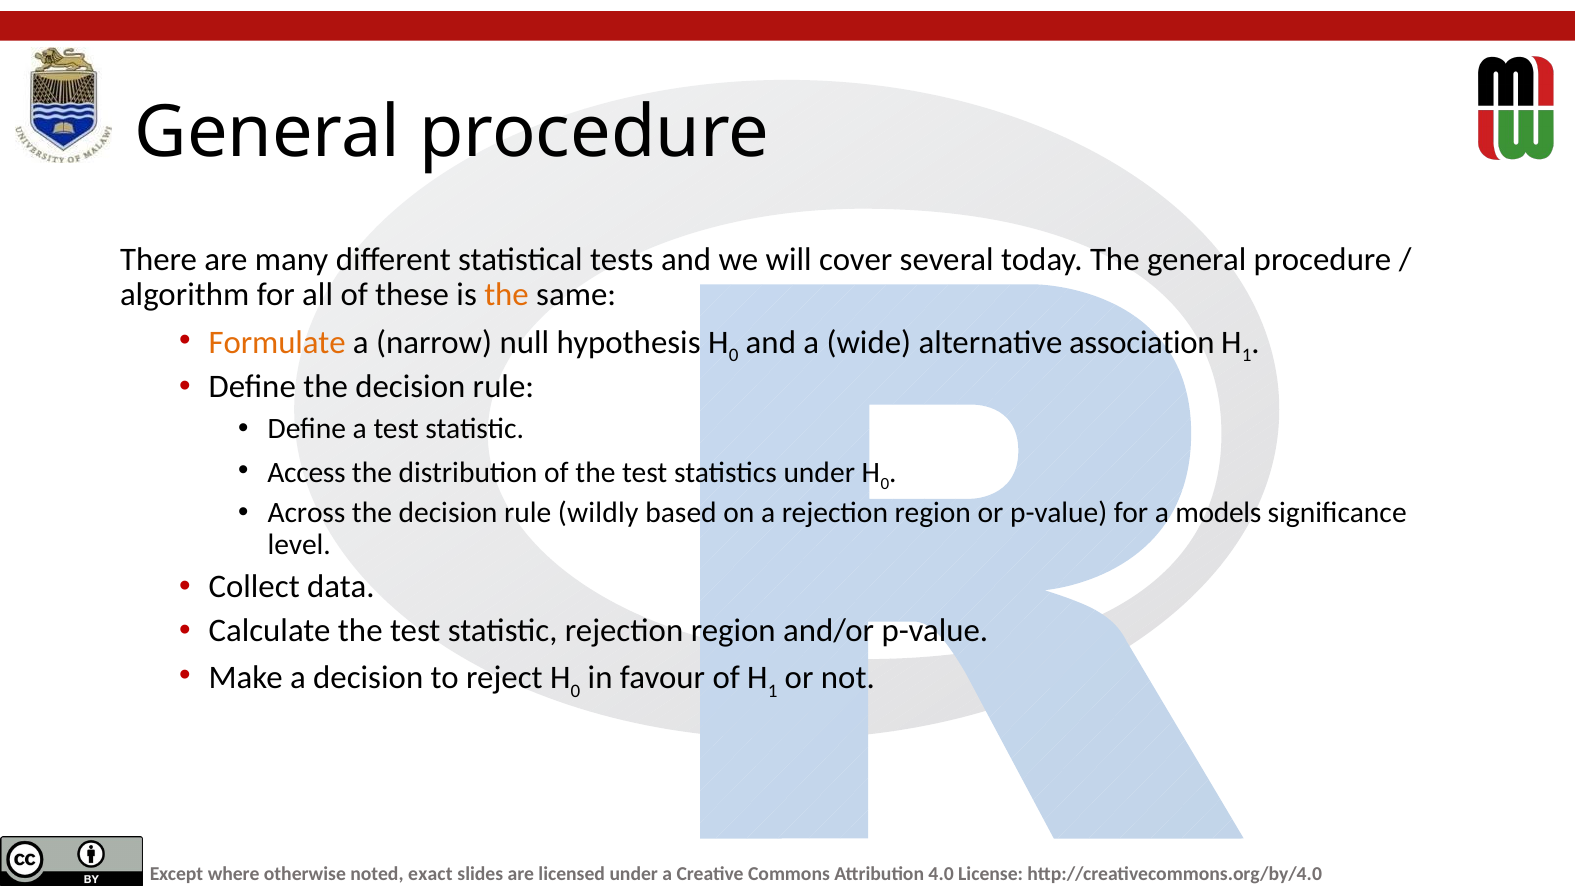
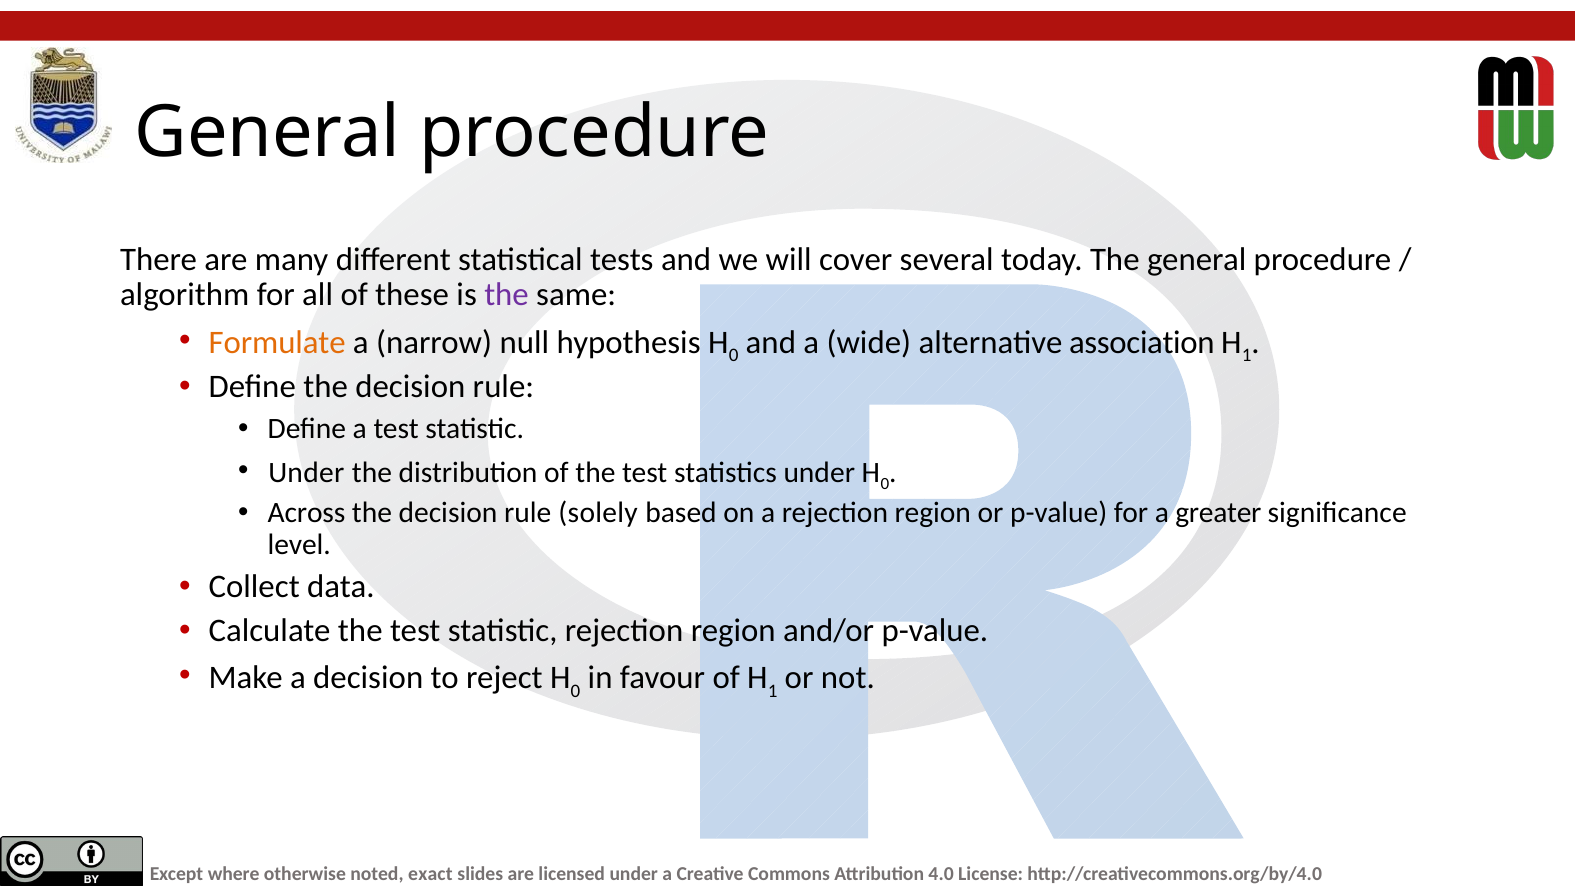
the colour: orange -> purple (507, 295)
Access: Access -> Under (306, 472)
wildly: wildly -> solely (598, 513)
models: models -> greater (1218, 513)
